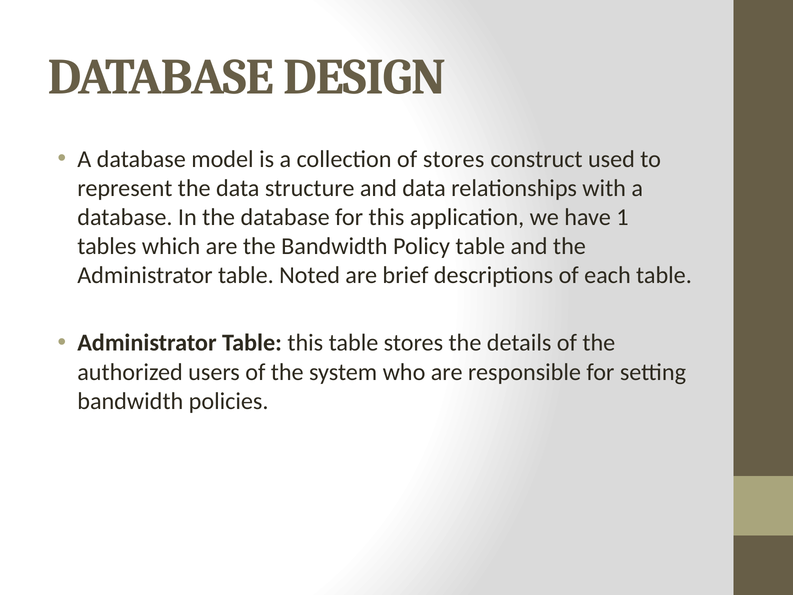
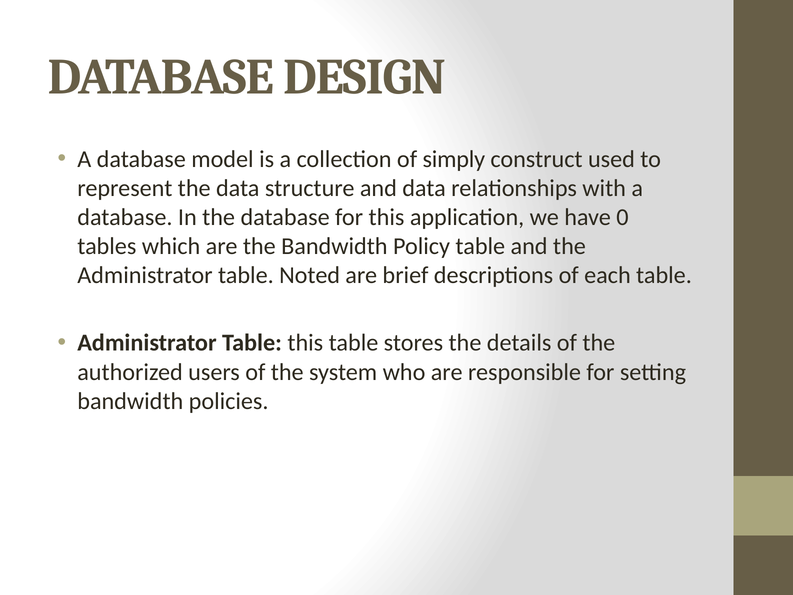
of stores: stores -> simply (454, 159)
1: 1 -> 0 (622, 217)
